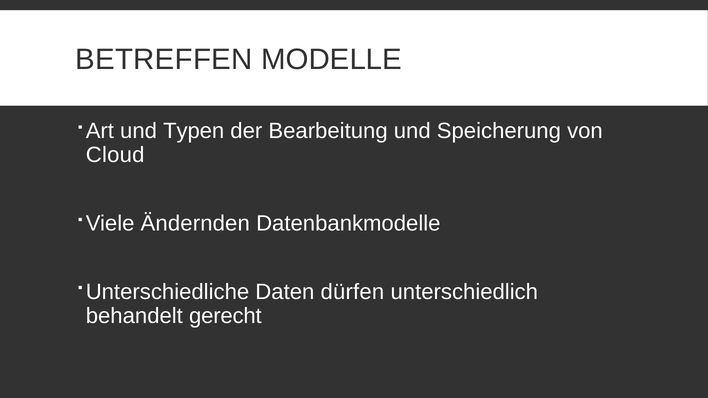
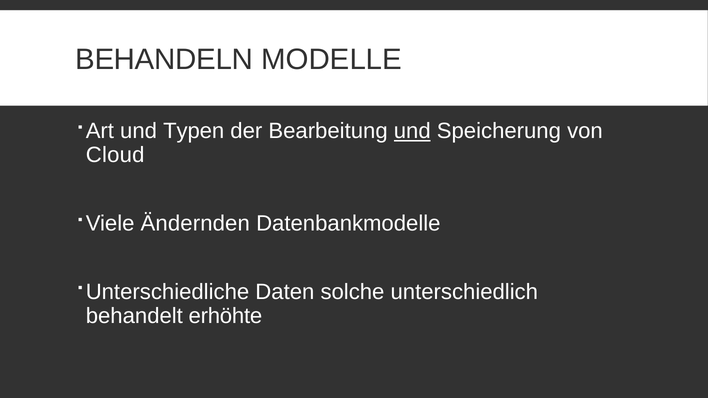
BETREFFEN: BETREFFEN -> BEHANDELN (164, 60)
und underline: none -> present (412, 131)
dürfen: dürfen -> solche (352, 292)
gerecht: gerecht -> erhöhte (225, 316)
